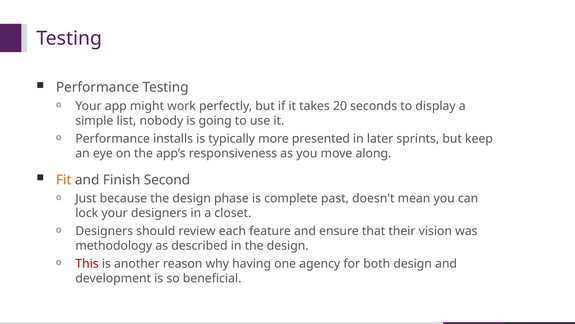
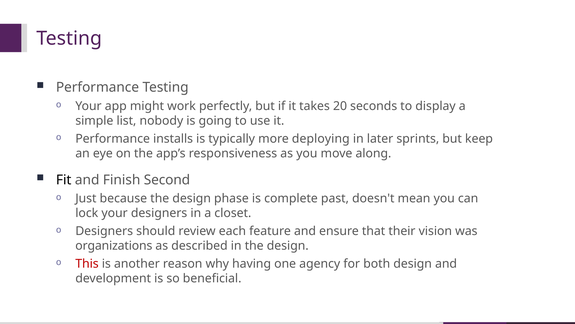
presented: presented -> deploying (321, 138)
Fit colour: orange -> black (64, 180)
methodology: methodology -> organizations (114, 245)
